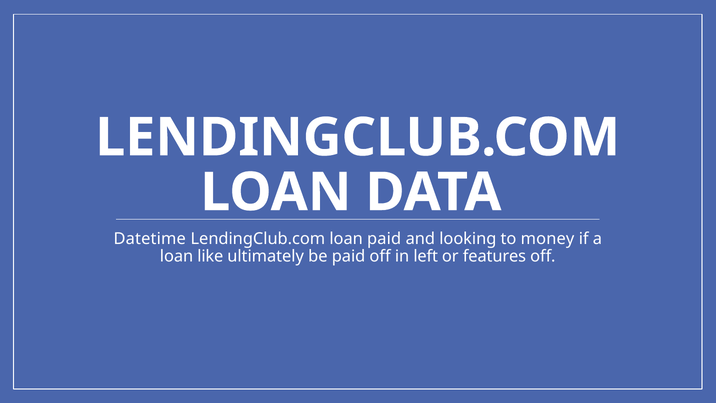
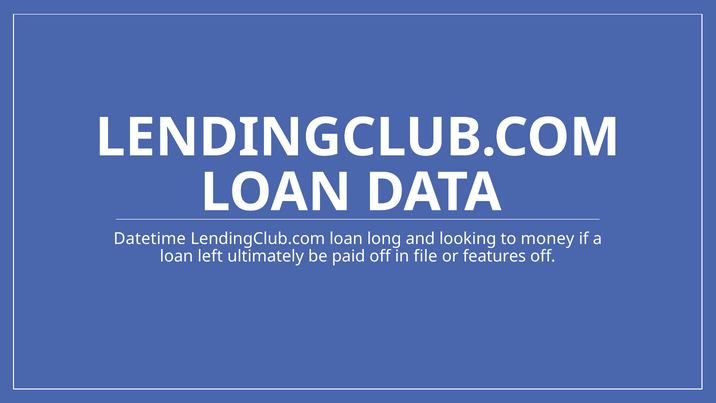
loan paid: paid -> long (384, 239)
like: like -> left (210, 256)
left: left -> file (426, 256)
